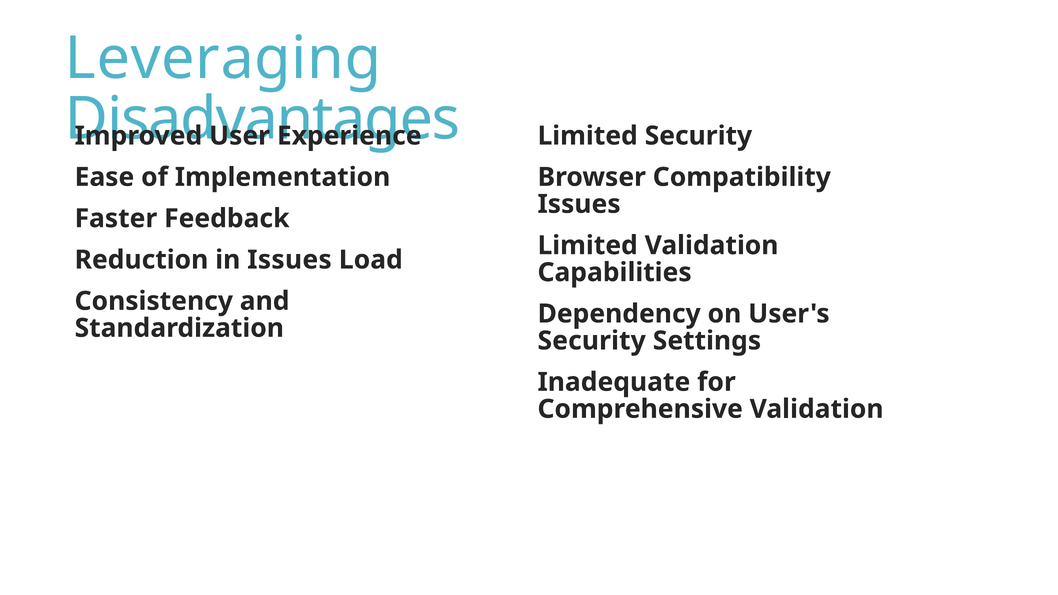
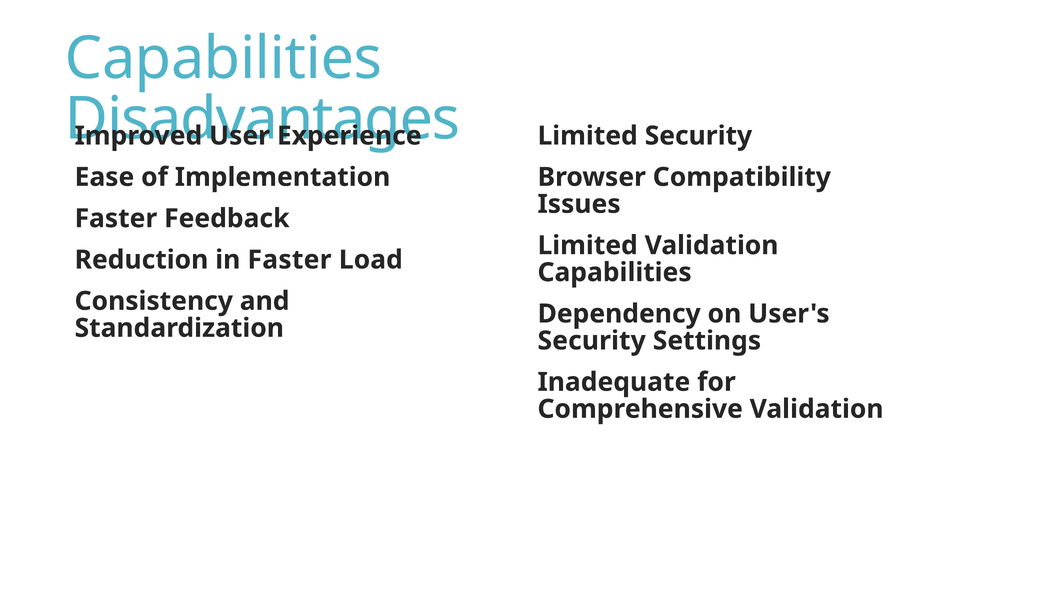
Leveraging: Leveraging -> Capabilities (224, 59)
in Issues: Issues -> Faster (289, 260)
